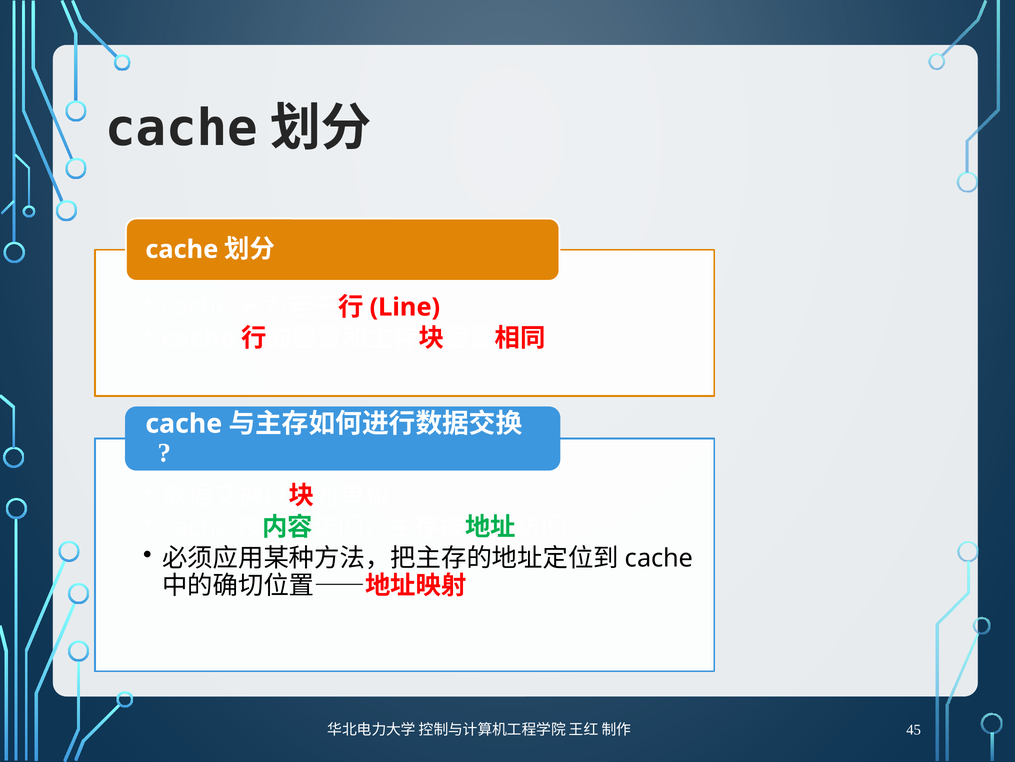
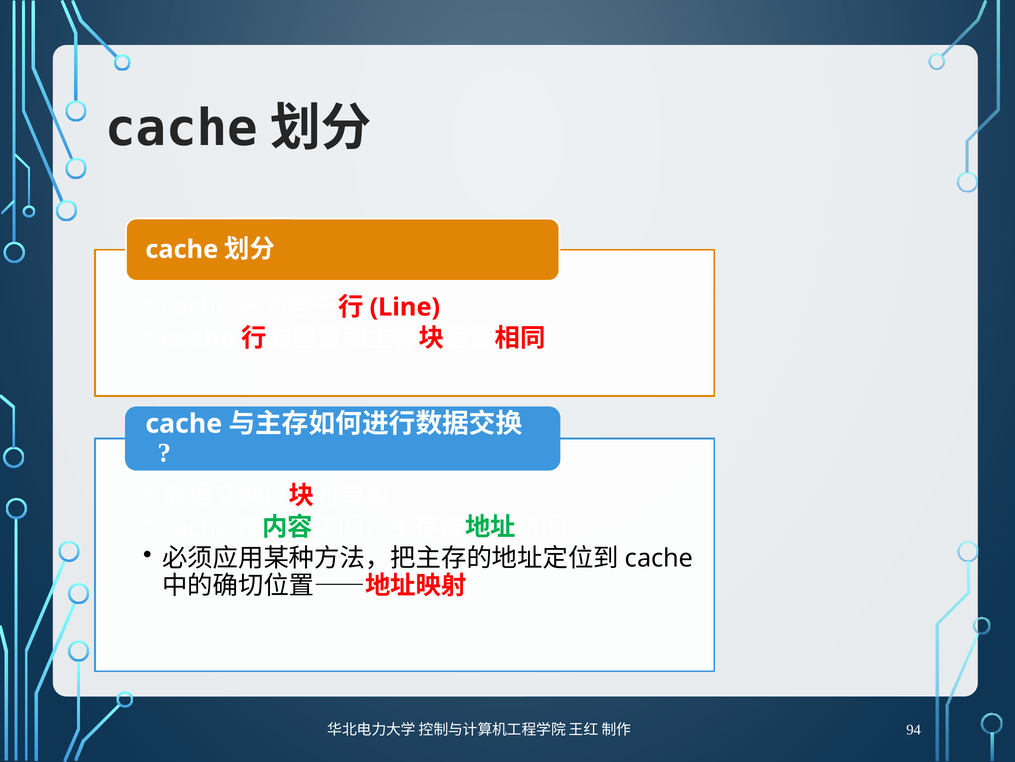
45: 45 -> 94 (914, 729)
